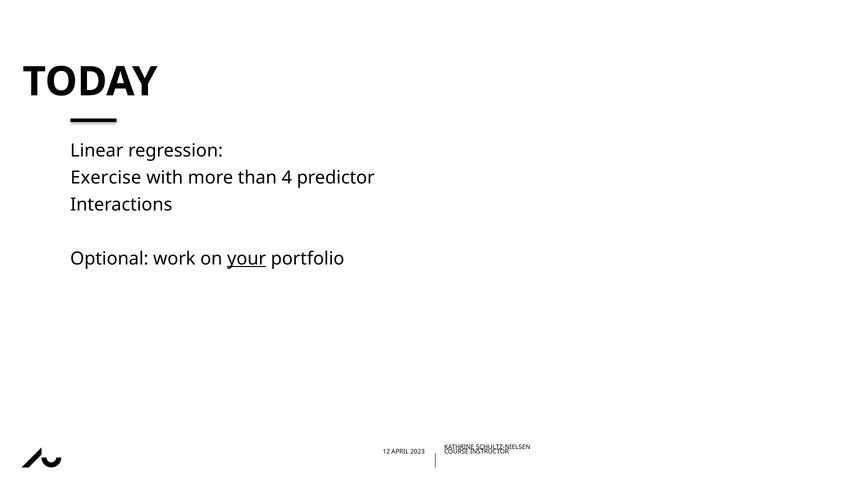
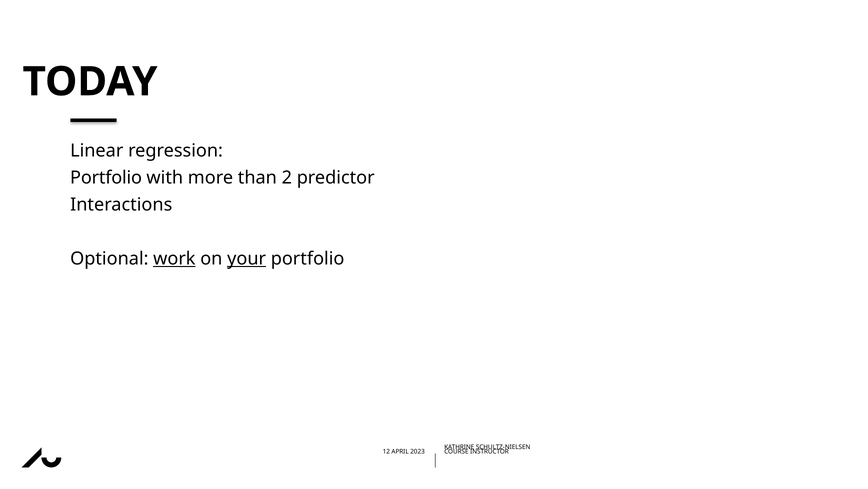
Exercise: Exercise -> Portfolio (106, 178)
4: 4 -> 2 (287, 178)
work underline: none -> present (174, 259)
